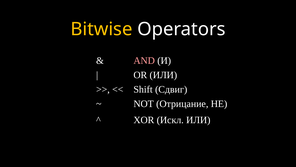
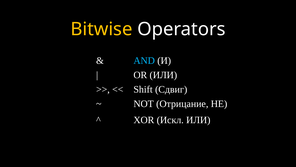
AND colour: pink -> light blue (144, 61)
